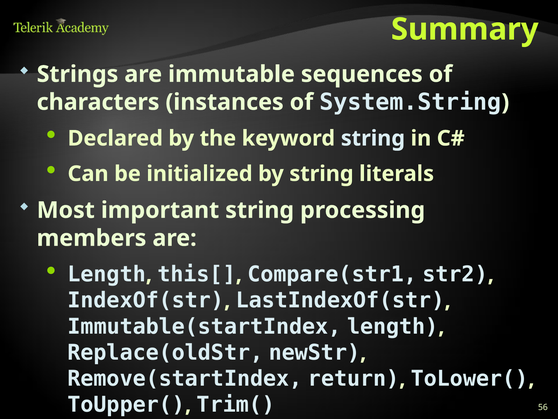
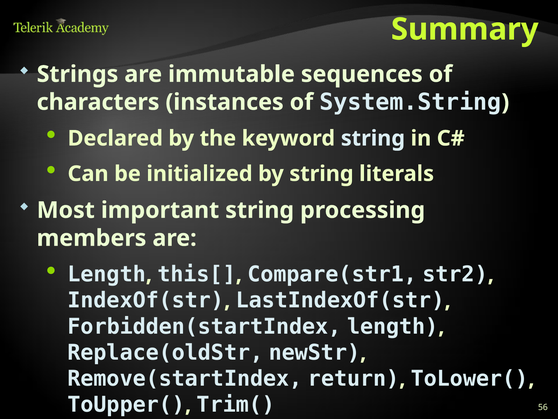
Immutable(startIndex: Immutable(startIndex -> Forbidden(startIndex (204, 326)
